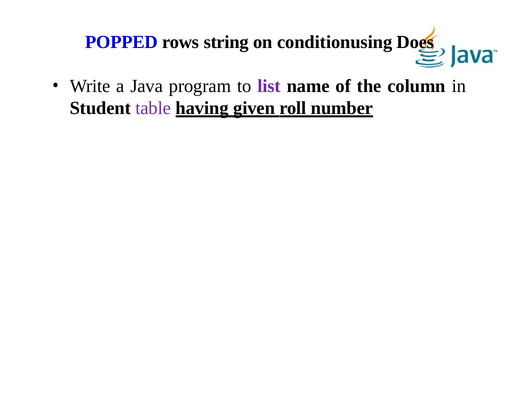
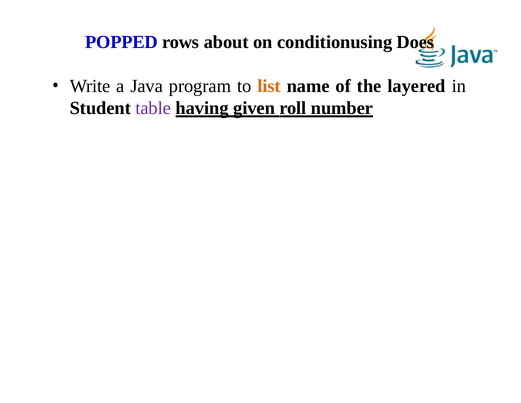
string: string -> about (226, 42)
list colour: purple -> orange (269, 86)
column: column -> layered (417, 86)
